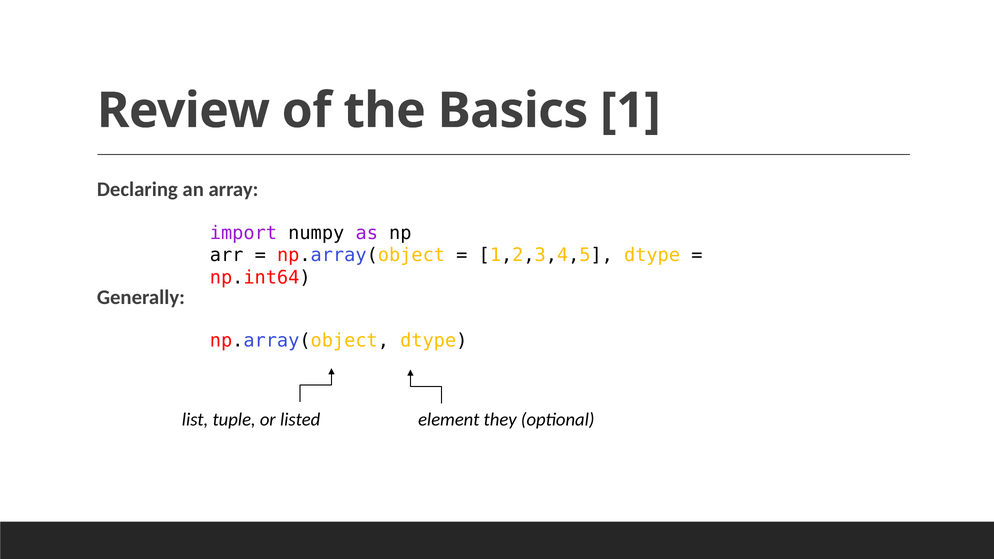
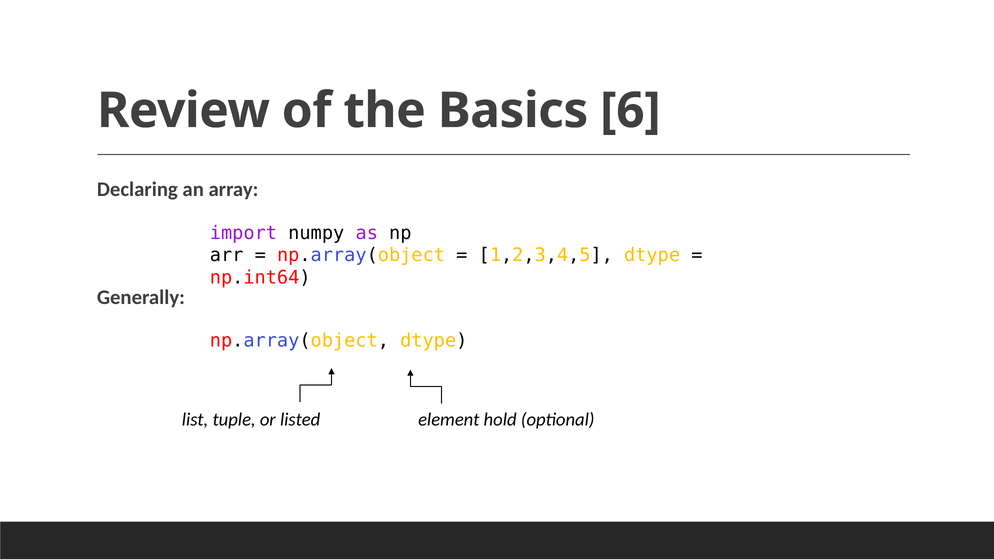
1: 1 -> 6 (630, 111)
they: they -> hold (500, 420)
